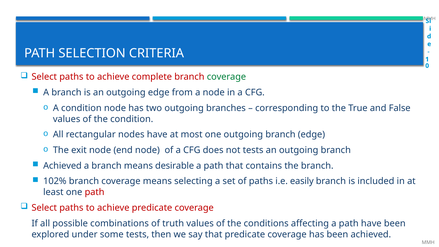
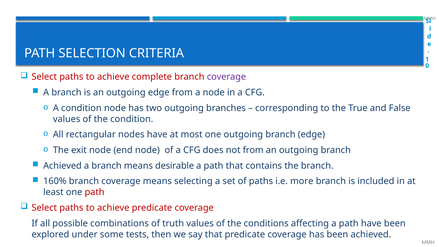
coverage colour: green -> purple (226, 77)
not tests: tests -> from (253, 150)
102%: 102% -> 160% (55, 181)
easily: easily -> more (302, 181)
